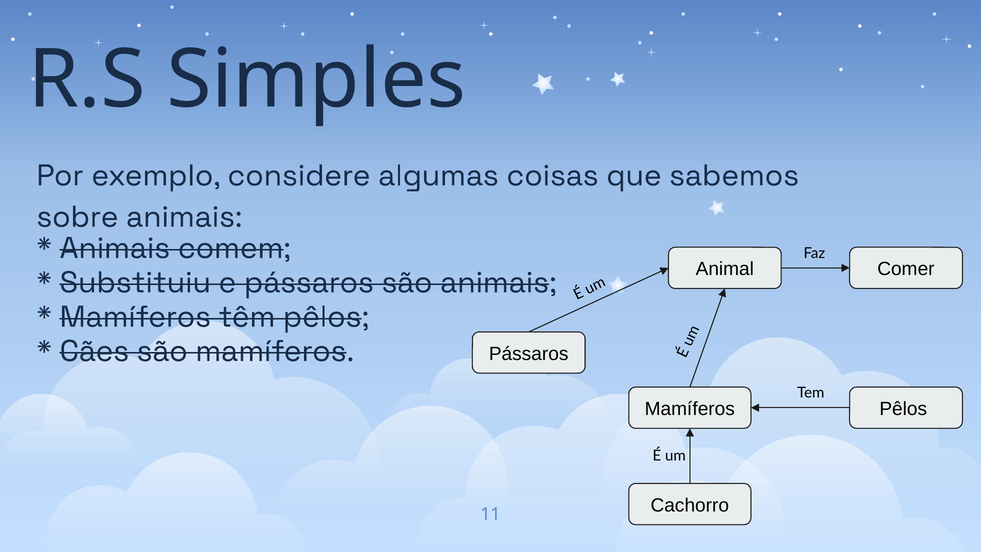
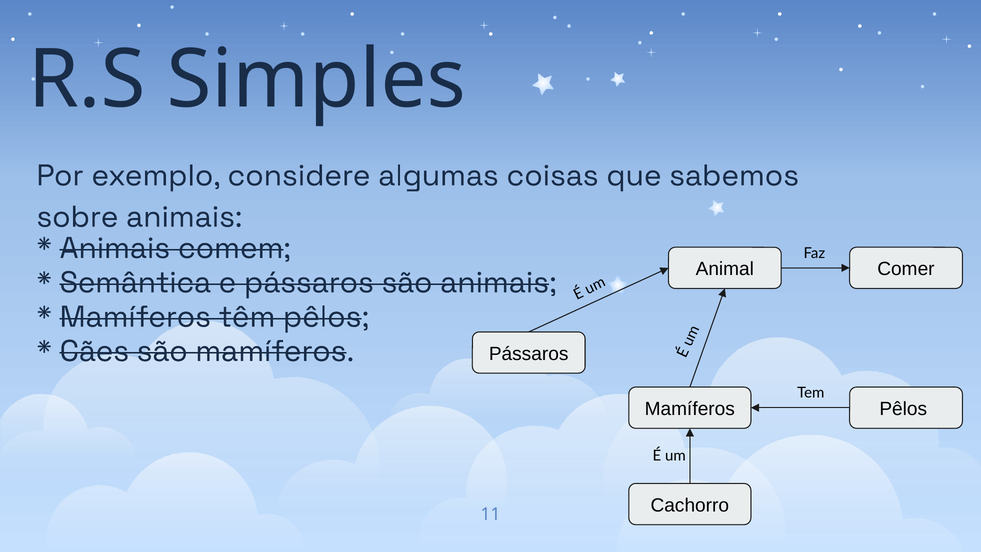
Substituiu: Substituiu -> Semântica (135, 282)
